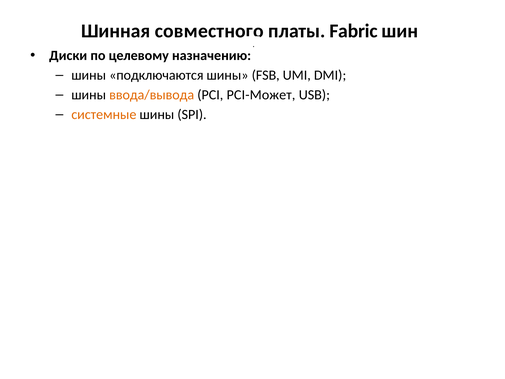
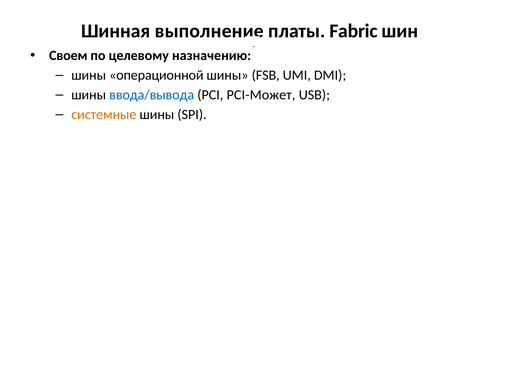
совместного: совместного -> выполнение (209, 31)
Диски: Диски -> Своем (68, 56)
подключаются: подключаются -> операционной (156, 75)
ввода/вывода colour: orange -> blue (152, 95)
